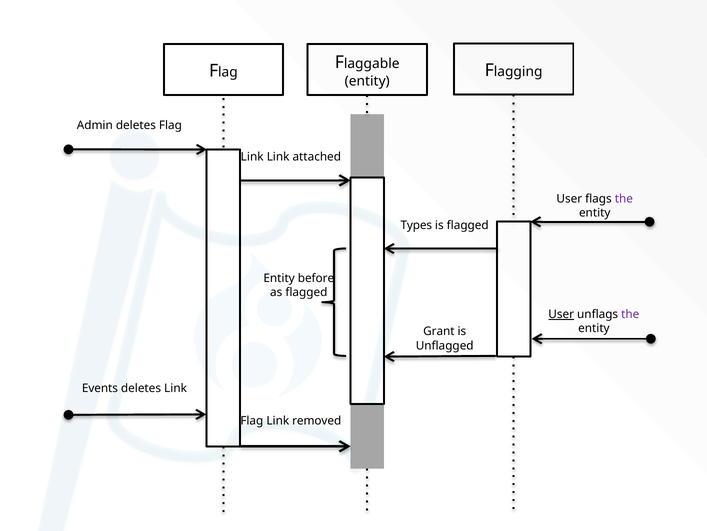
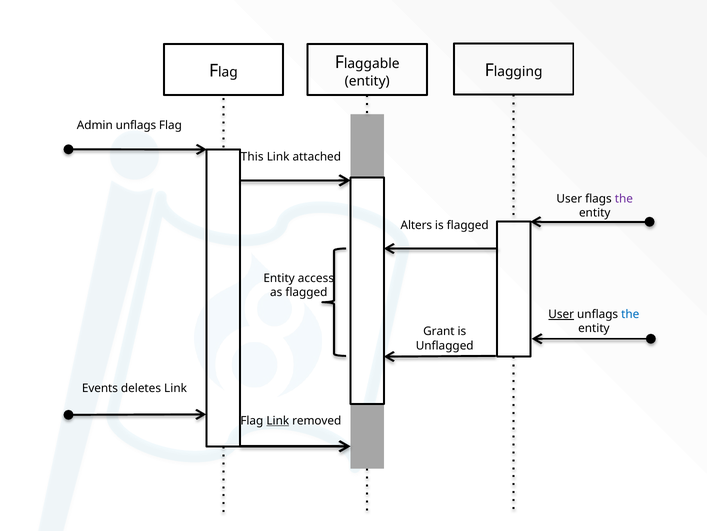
Admin deletes: deletes -> unflags (136, 125)
Link: Link -> This (252, 157)
Types: Types -> Alters (416, 225)
before: before -> access (316, 278)
the colour: purple -> blue (630, 314)
Link underline: none -> present (278, 420)
